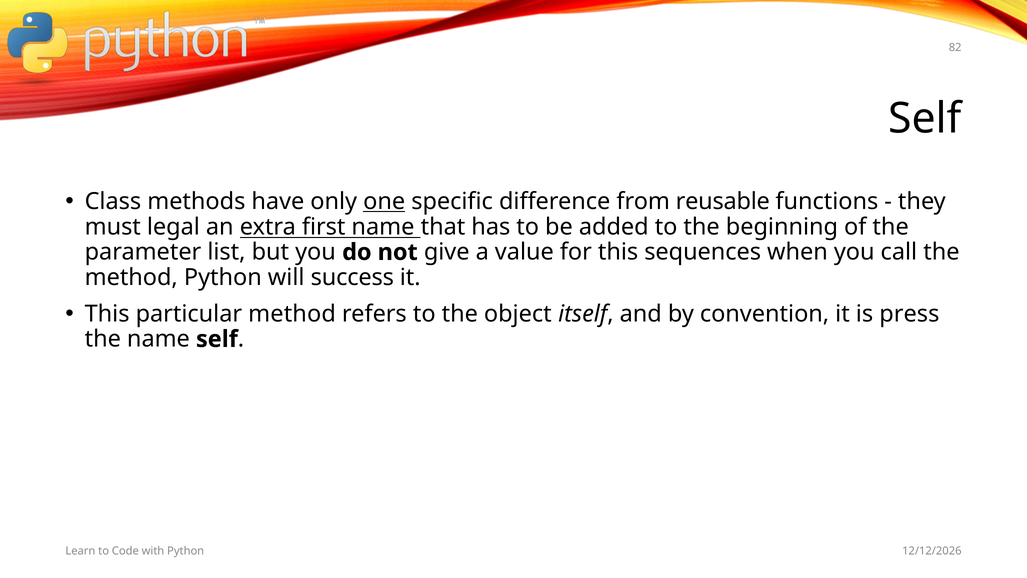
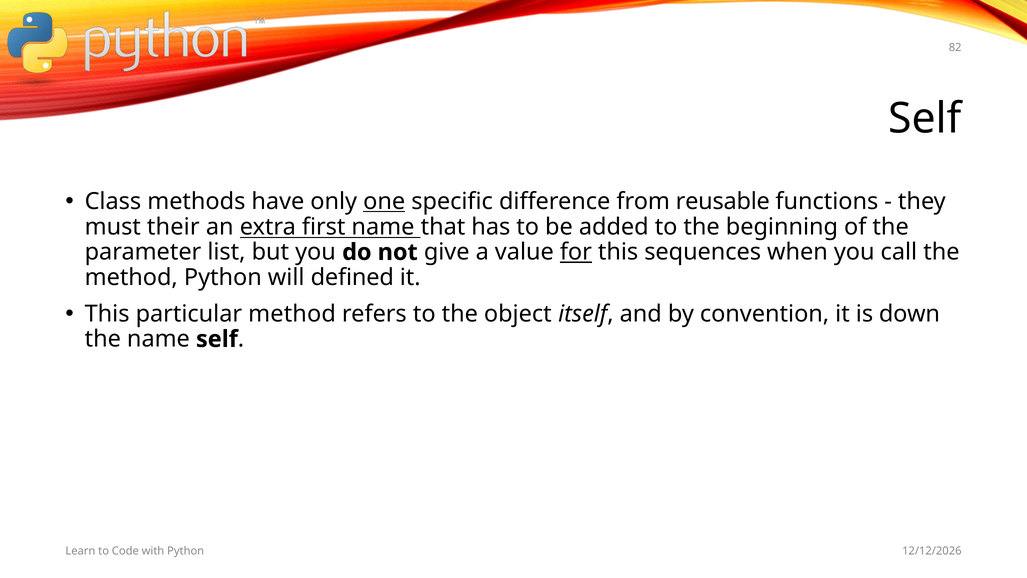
legal: legal -> their (173, 227)
for underline: none -> present (576, 252)
success: success -> defined (352, 277)
press: press -> down (909, 314)
